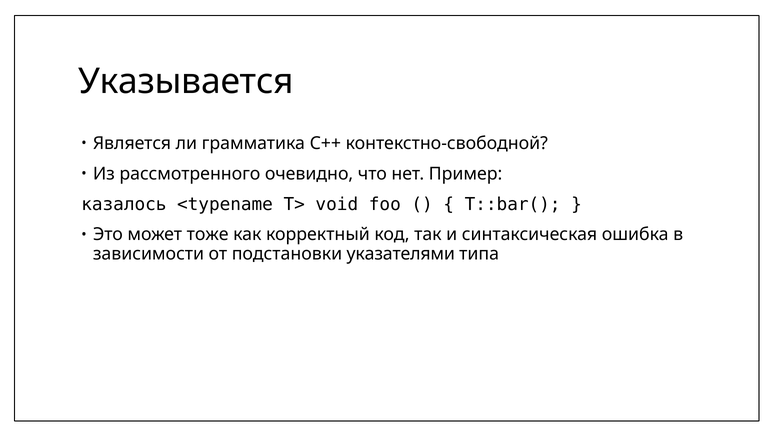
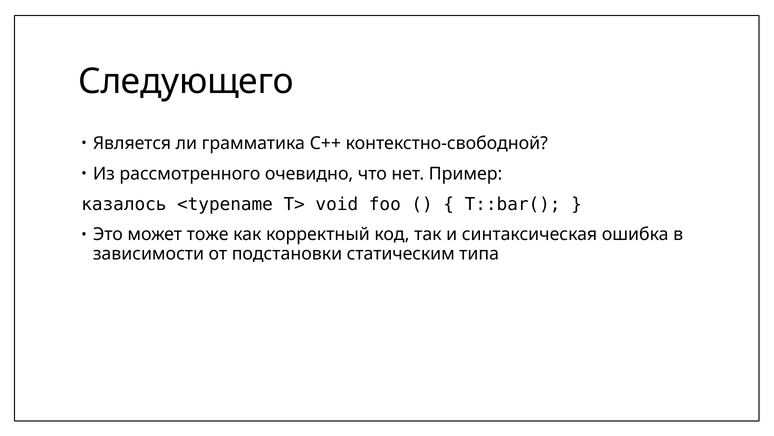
Указывается: Указывается -> Следующего (186, 82)
указателями: указателями -> статическим (401, 253)
